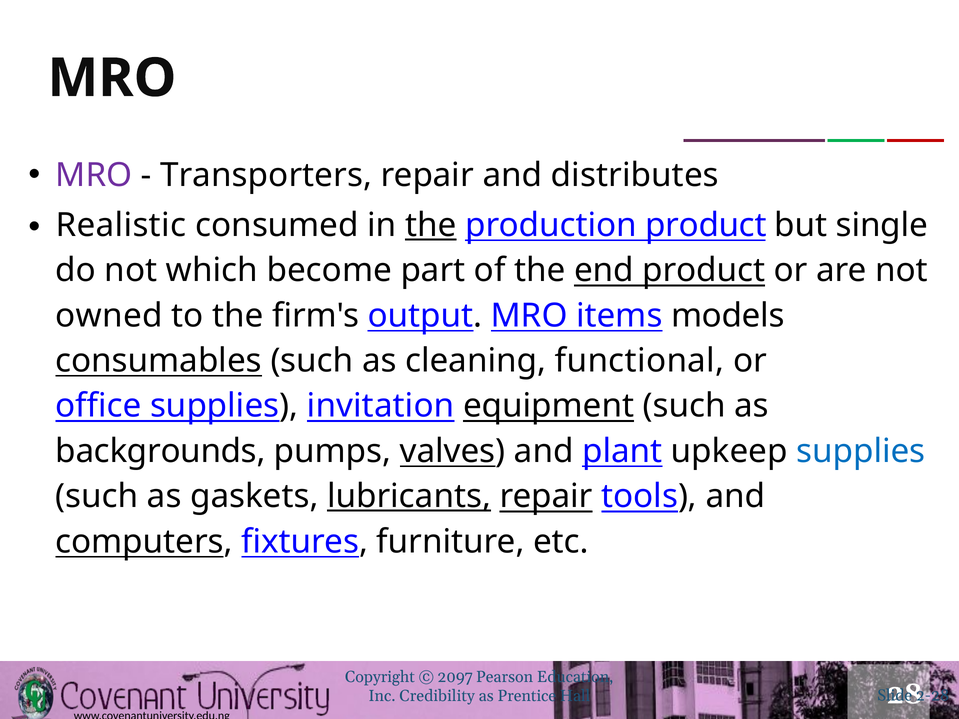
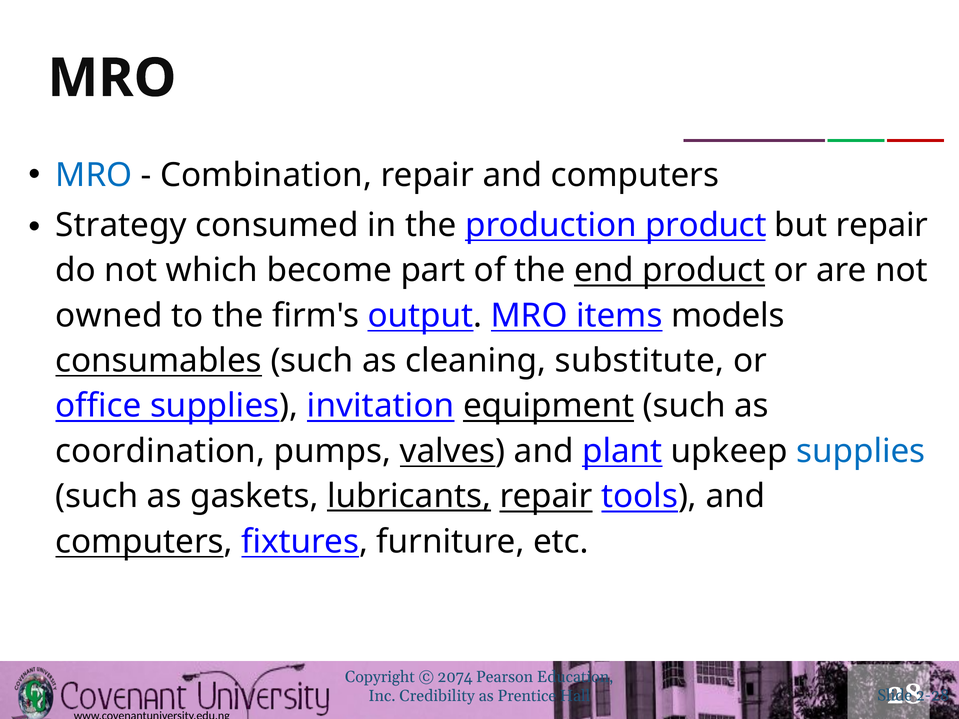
MRO colour: purple -> blue (94, 175)
Transporters: Transporters -> Combination (266, 175)
repair and distributes: distributes -> computers (635, 175)
Realistic: Realistic -> Strategy (121, 225)
the underline: present -> none (431, 225)
but single: single -> repair (882, 225)
functional: functional -> substitute (640, 361)
backgrounds: backgrounds -> coordination (160, 451)
2097: 2097 -> 2074 (455, 677)
